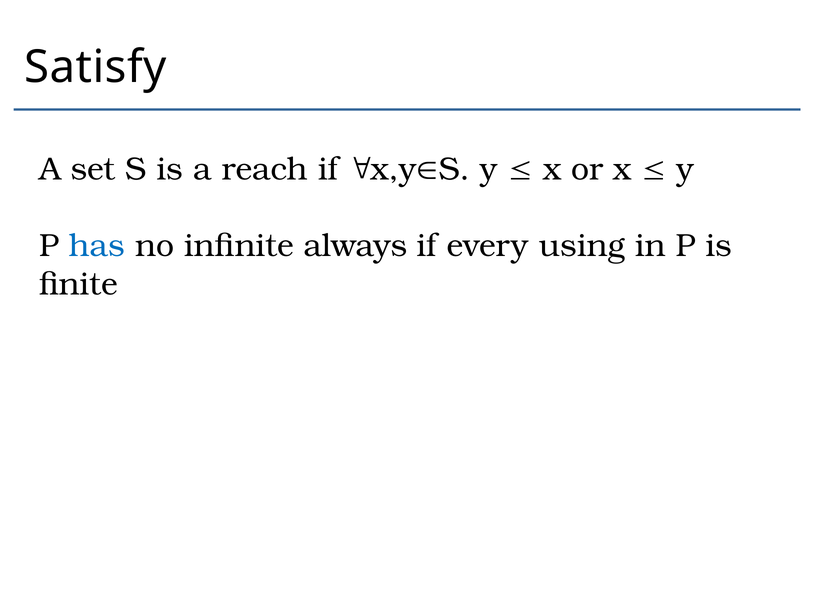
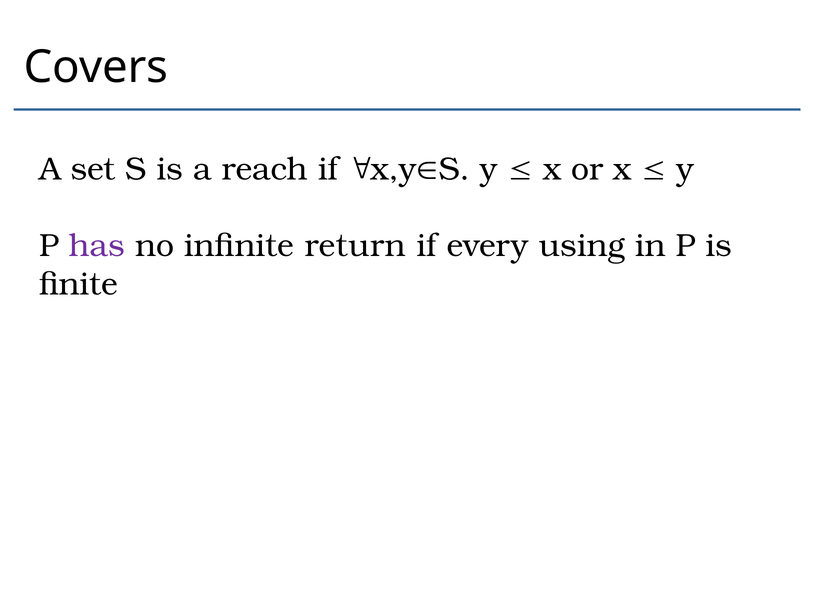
Satisfy: Satisfy -> Covers (96, 67)
has colour: blue -> purple (97, 246)
always: always -> return (355, 246)
